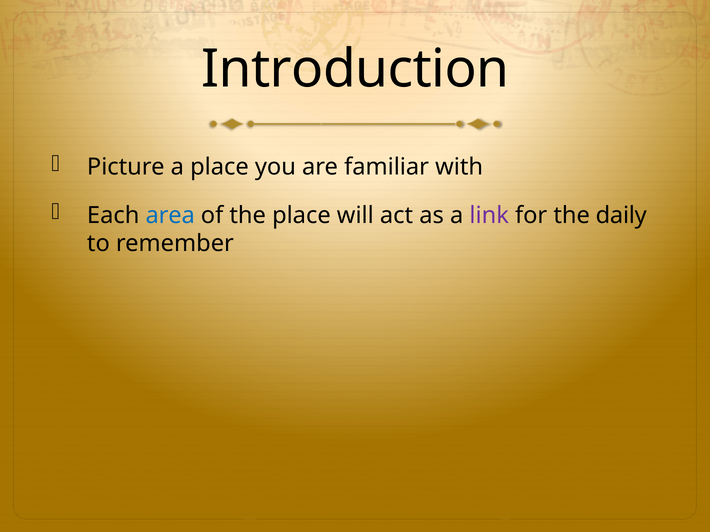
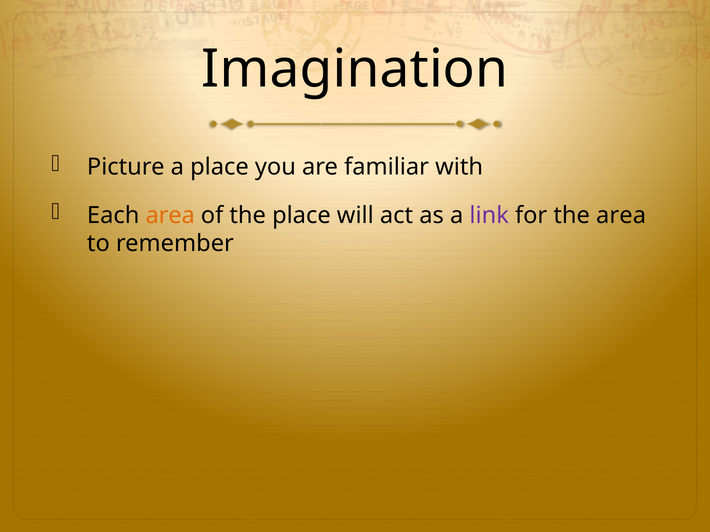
Introduction: Introduction -> Imagination (355, 69)
area colour: blue -> orange (170, 215)
the daily: daily -> area (621, 215)
